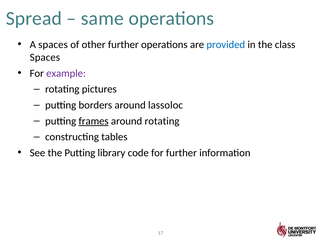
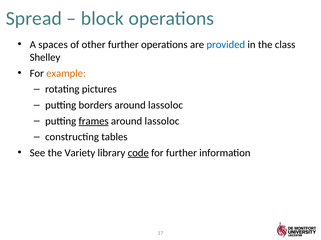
same: same -> block (102, 19)
Spaces: Spaces -> Shelley (45, 58)
example colour: purple -> orange (66, 73)
rotating: rotating -> lassoloc (162, 121)
the Putting: Putting -> Variety (80, 153)
code underline: none -> present (138, 153)
